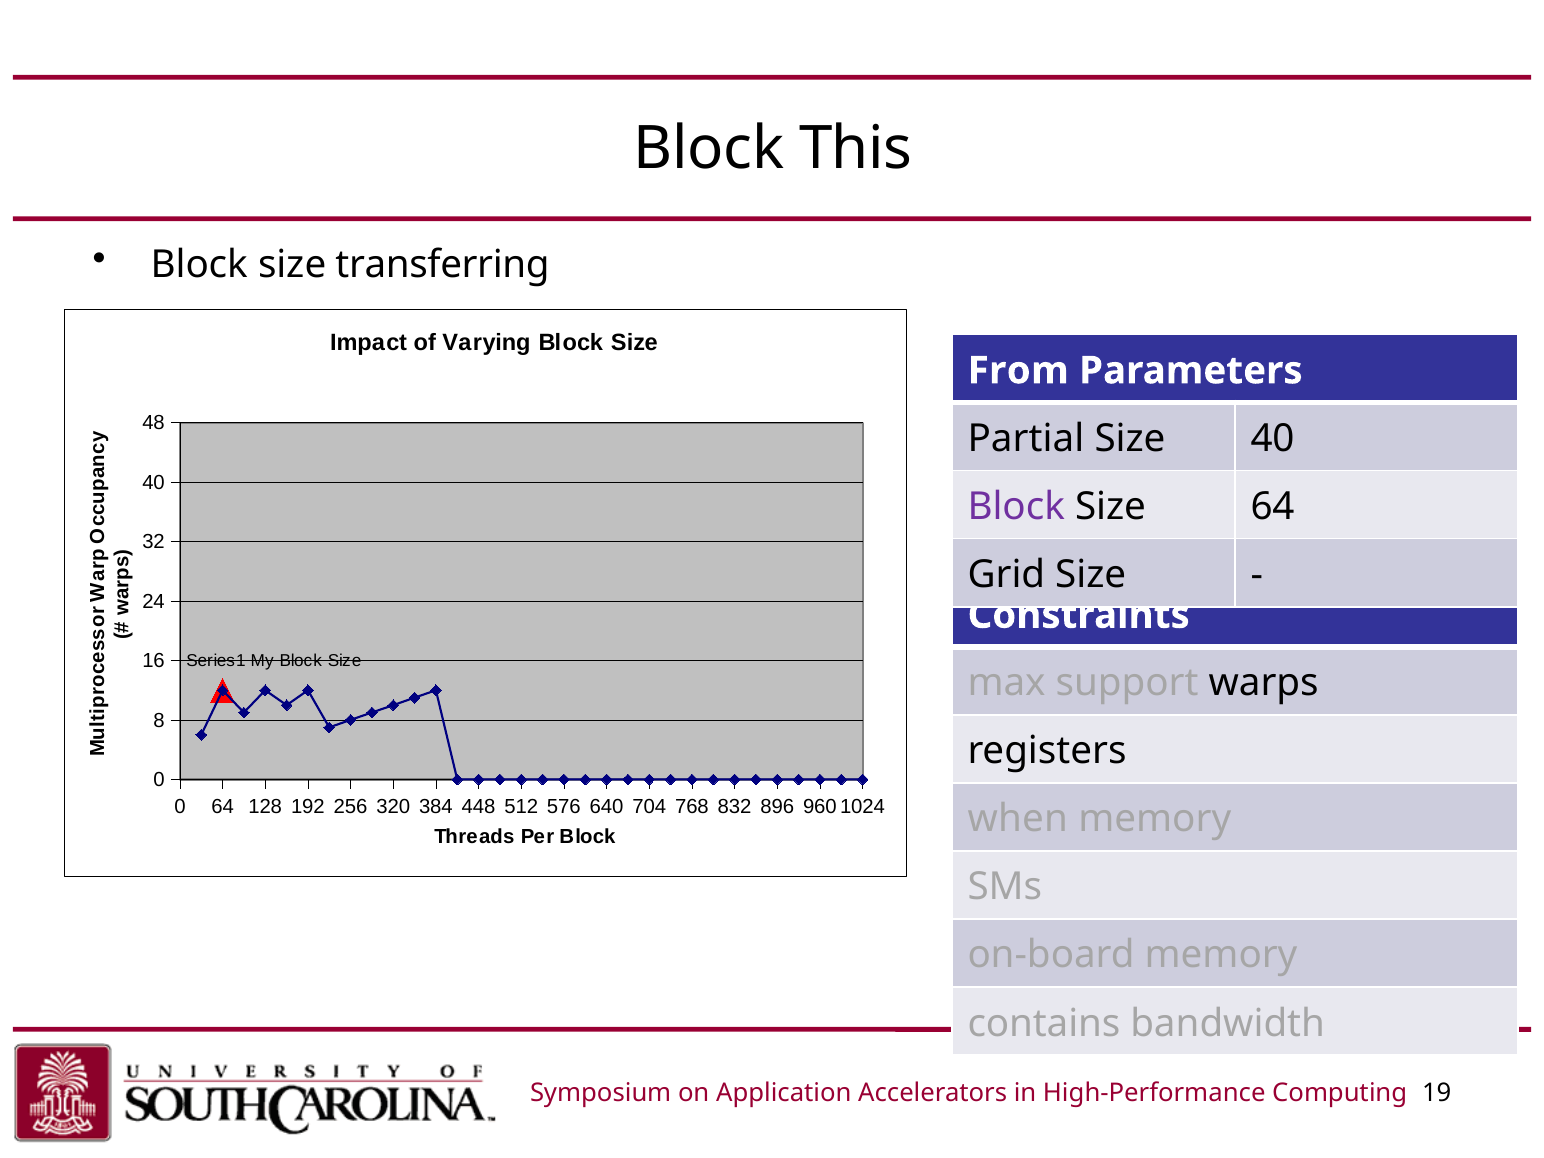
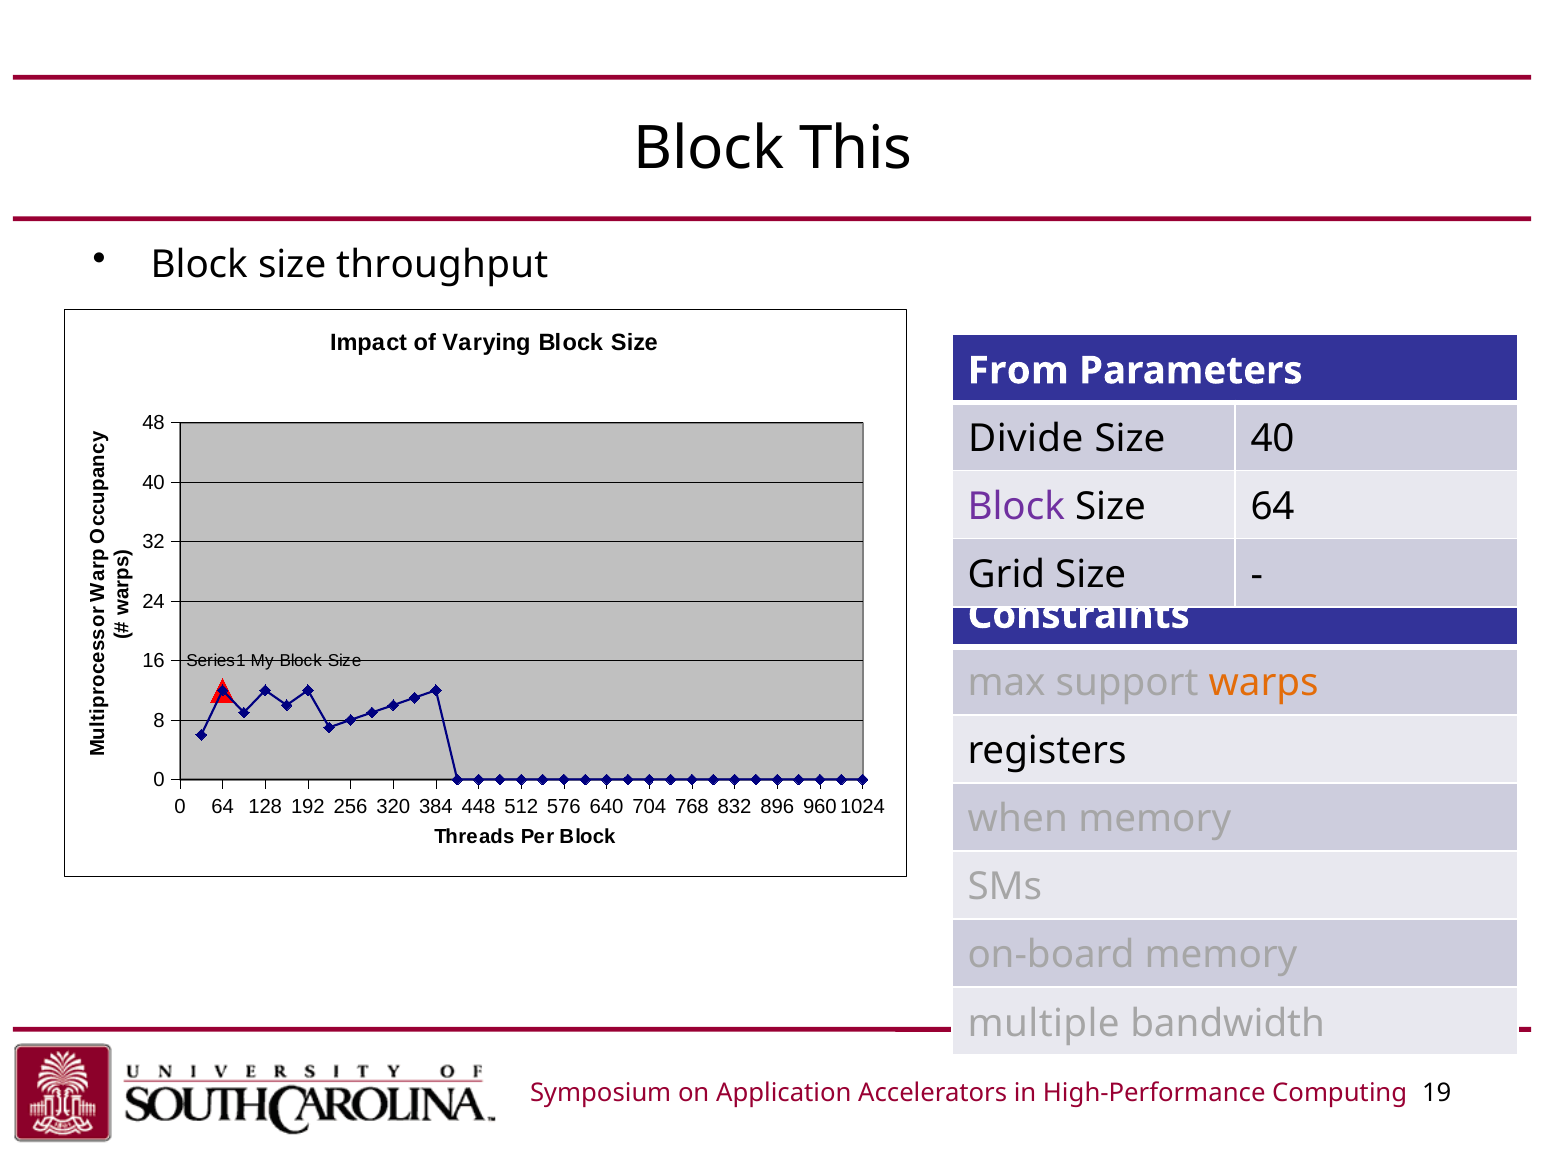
transferring: transferring -> throughput (442, 265)
Partial: Partial -> Divide (1026, 439)
warps colour: black -> orange (1264, 683)
contains: contains -> multiple (1044, 1023)
